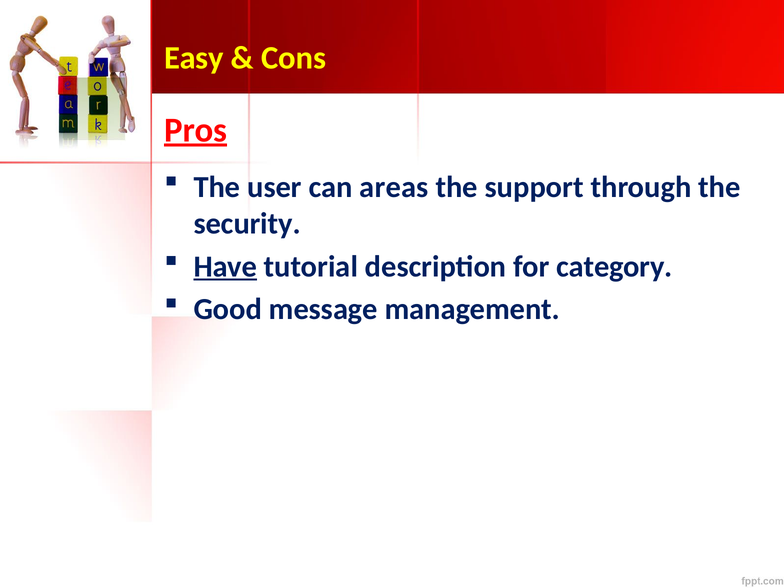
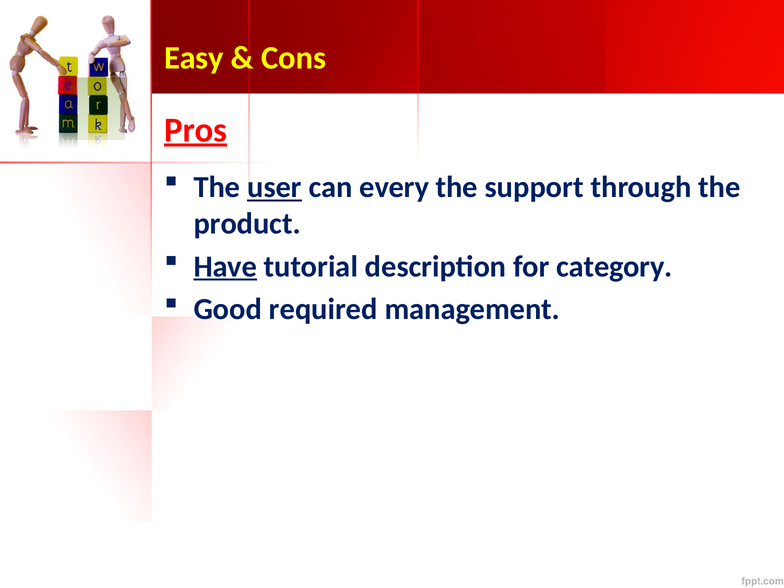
user underline: none -> present (274, 187)
areas: areas -> every (394, 187)
security: security -> product (247, 224)
message: message -> required (323, 309)
